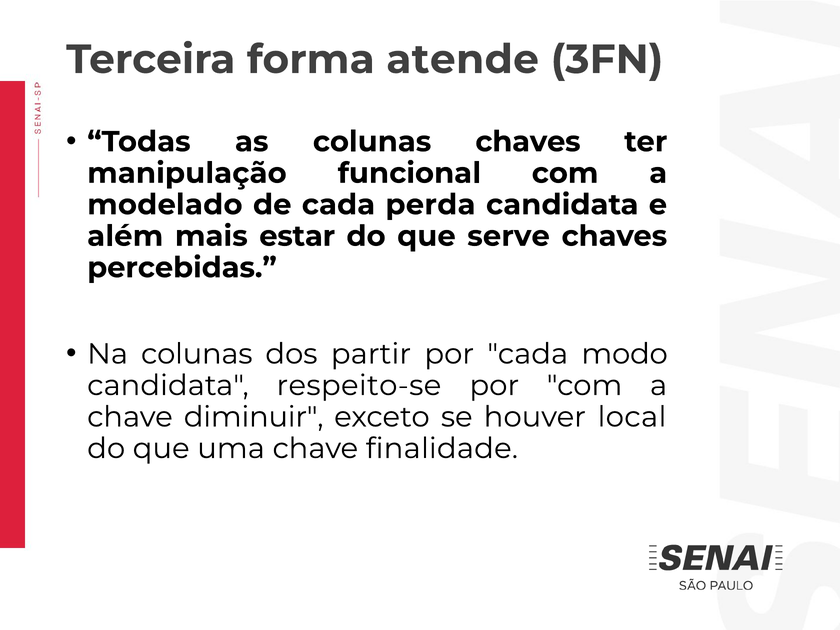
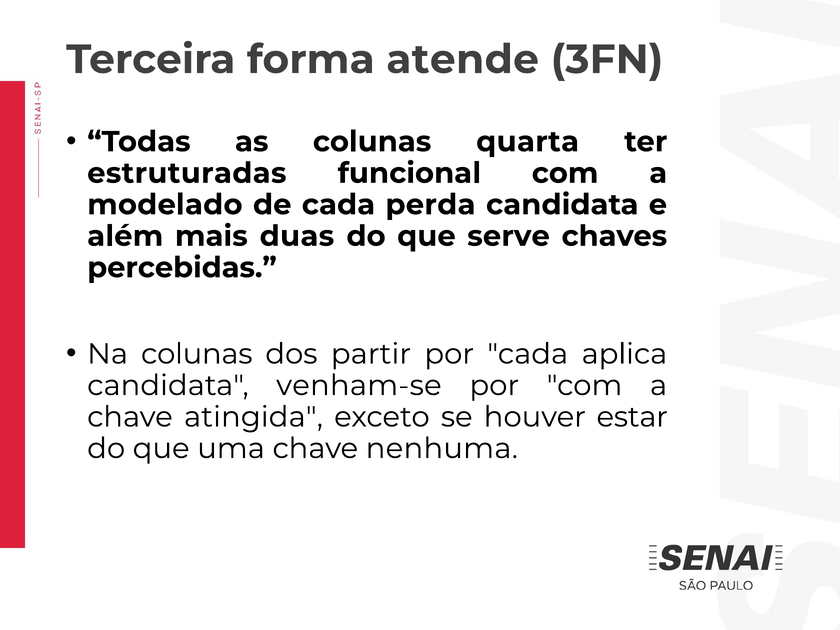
colunas chaves: chaves -> quarta (528, 142)
manipulação: manipulação -> estruturadas (187, 173)
estar: estar -> duas (297, 236)
modo: modo -> aplica (624, 354)
respeito-se: respeito-se -> venham-se (359, 385)
diminuir: diminuir -> atingida (253, 417)
local: local -> estar (632, 417)
finalidade: finalidade -> nenhuma (442, 448)
